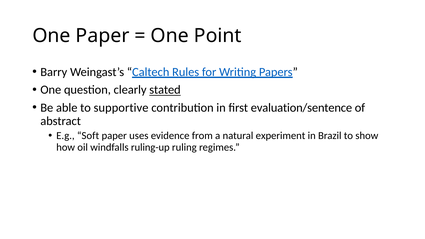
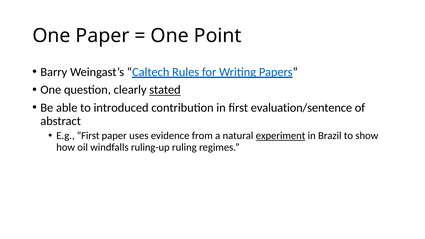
supportive: supportive -> introduced (121, 108)
E.g Soft: Soft -> First (88, 136)
experiment underline: none -> present (281, 136)
